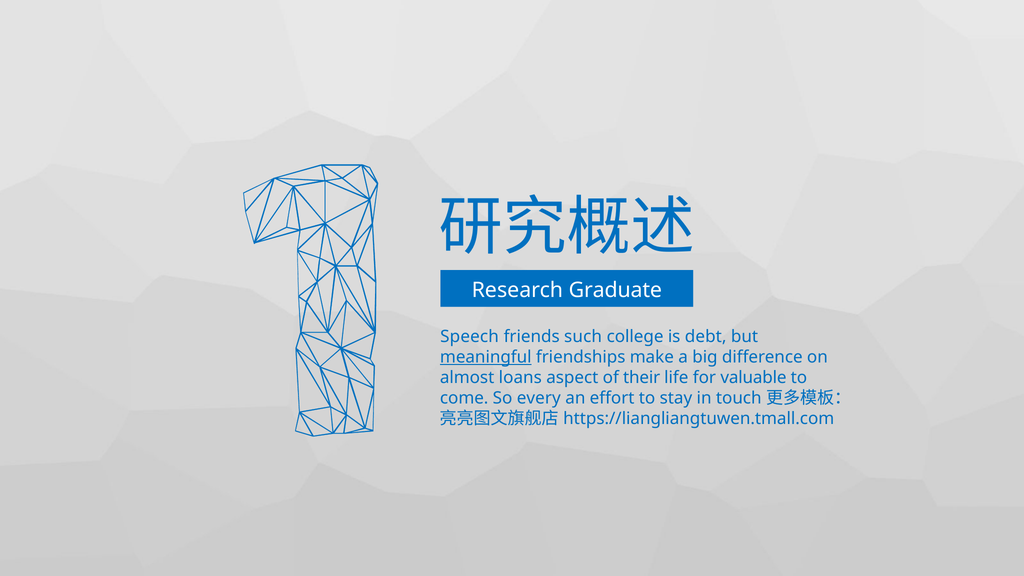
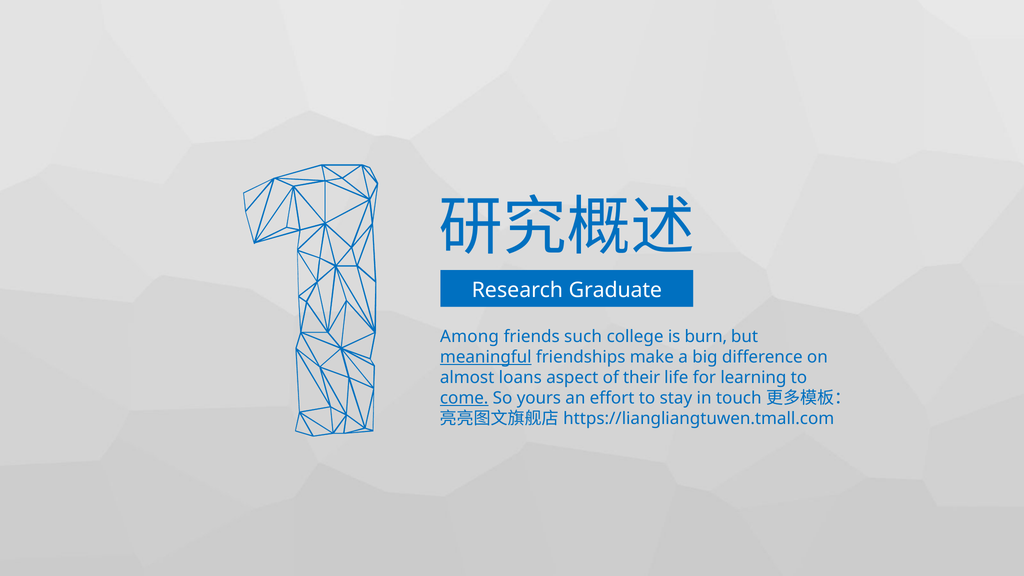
Speech: Speech -> Among (470, 337)
debt: debt -> burn (706, 337)
valuable: valuable -> learning (753, 378)
come underline: none -> present (464, 398)
every: every -> yours (539, 398)
